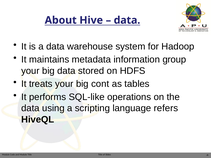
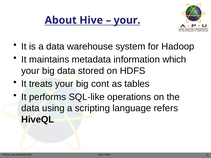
data: data -> your (127, 20)
group: group -> which (174, 60)
